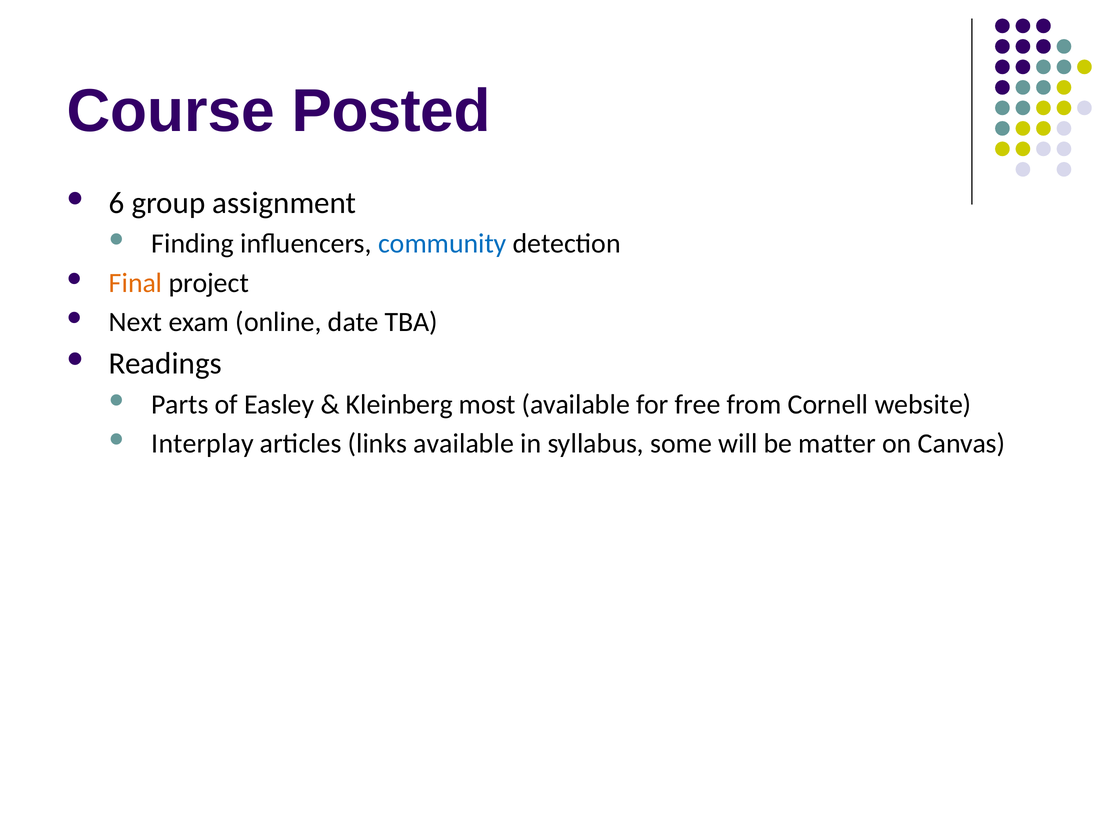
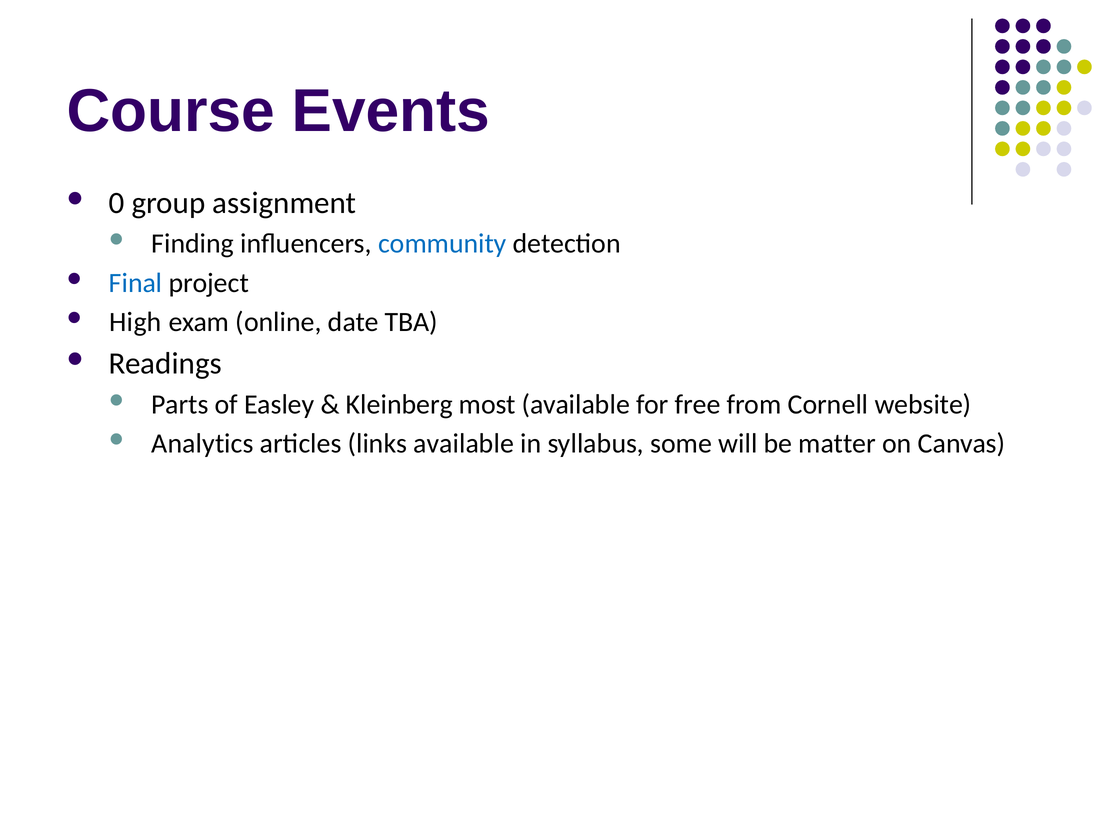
Posted: Posted -> Events (391, 111)
6: 6 -> 0 (117, 203)
Final colour: orange -> blue (136, 283)
Next: Next -> High (135, 322)
Interplay: Interplay -> Analytics (203, 443)
